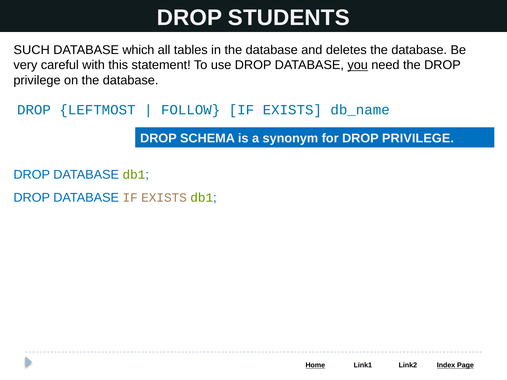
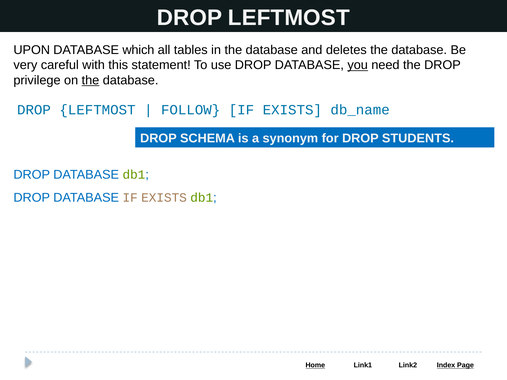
STUDENTS: STUDENTS -> LEFTMOST (289, 18)
SUCH: SUCH -> UPON (32, 50)
the underline: none -> present (90, 80)
for DROP PRIVILEGE: PRIVILEGE -> STUDENTS (418, 138)
